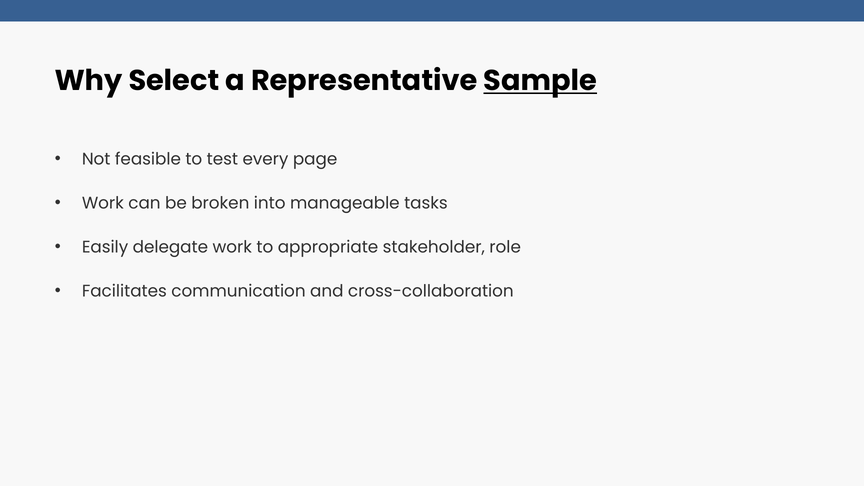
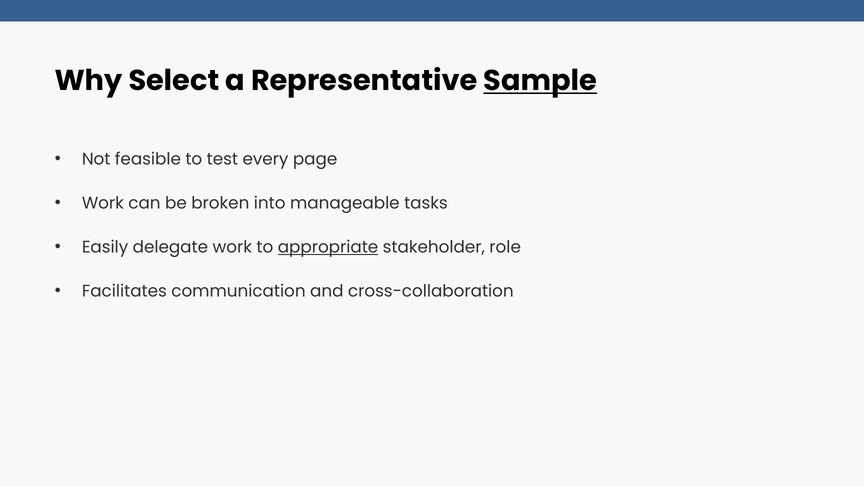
appropriate underline: none -> present (328, 247)
